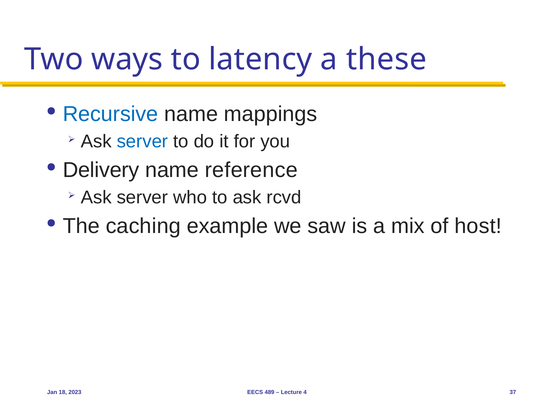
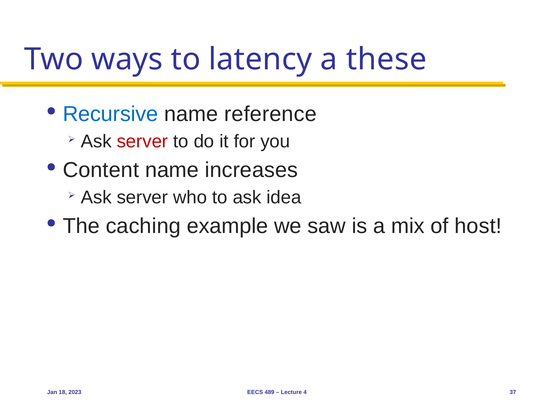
mappings: mappings -> reference (270, 114)
server colour: blue -> red (142, 142)
Delivery: Delivery -> Content (101, 170)
reference: reference -> increases (251, 170)
rcvd: rcvd -> idea (284, 198)
